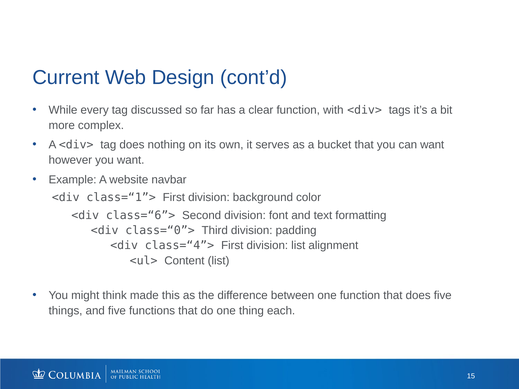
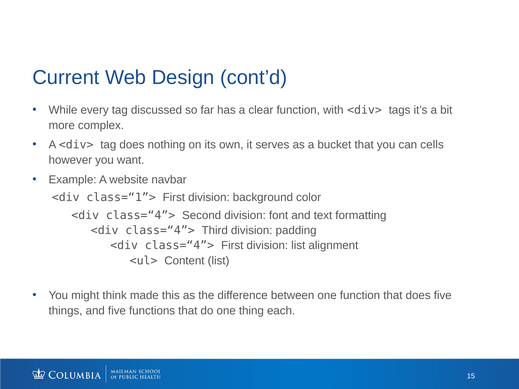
can want: want -> cells (432, 145)
class=“6”>: class=“6”> -> class=“4”> (141, 215)
class=“0”>: class=“0”> -> class=“4”> (160, 230)
